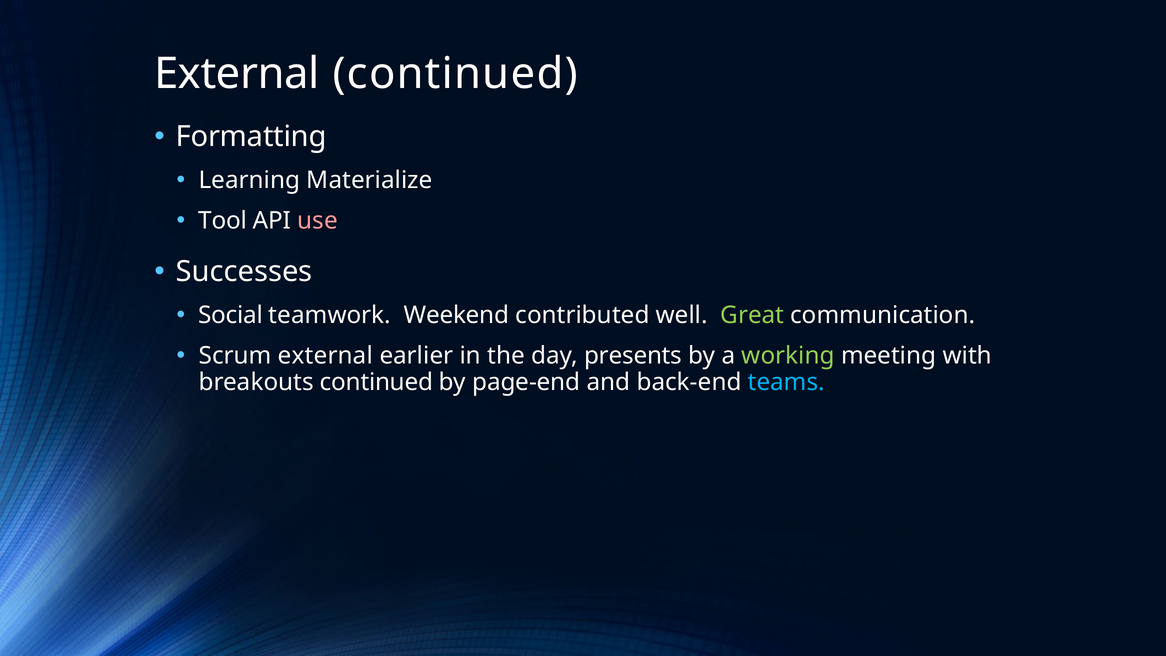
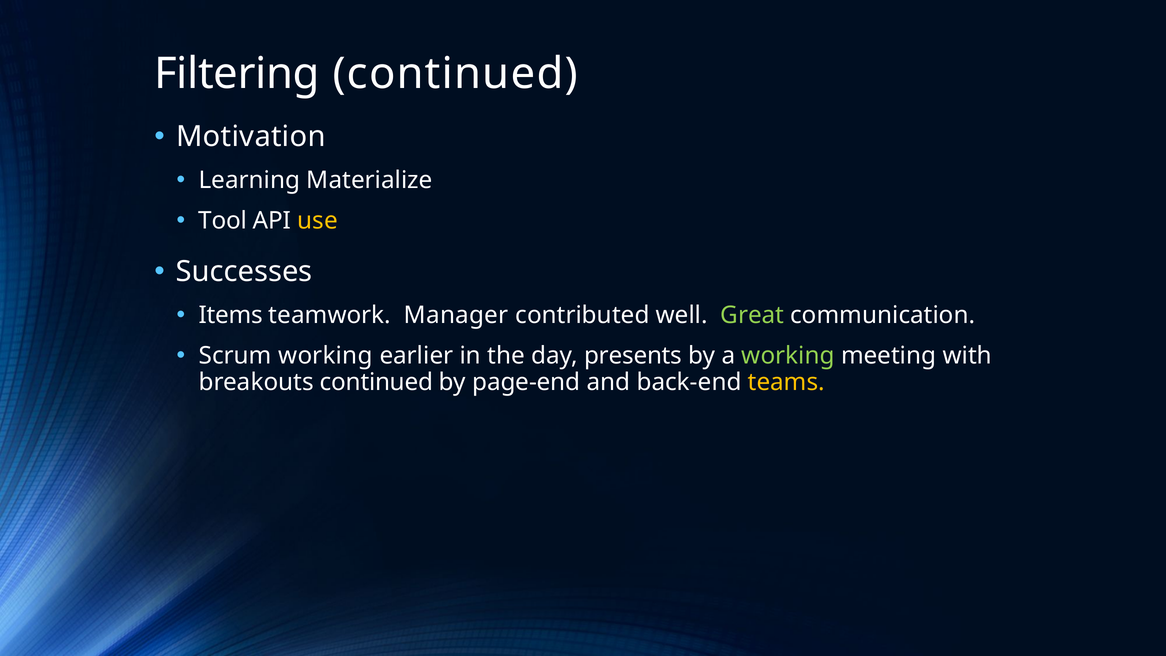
External: External -> Filtering (237, 74)
Formatting: Formatting -> Motivation (251, 137)
use colour: pink -> yellow (318, 221)
Social: Social -> Items (231, 315)
Weekend: Weekend -> Manager (456, 315)
Scrum external: external -> working (325, 356)
teams colour: light blue -> yellow (786, 382)
